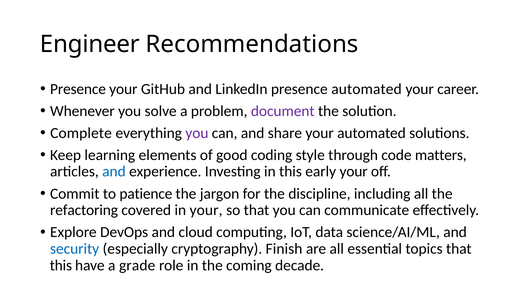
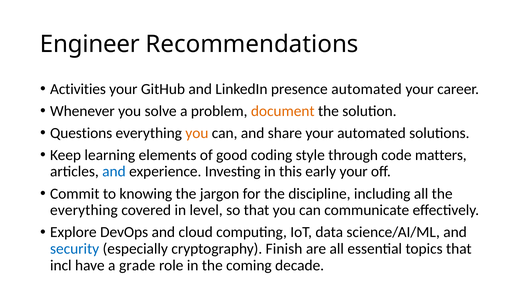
Presence: Presence -> Activities (78, 89)
document colour: purple -> orange (283, 111)
Complete: Complete -> Questions (81, 133)
you colour: purple -> orange (197, 133)
patience: patience -> knowing (146, 194)
refactoring: refactoring -> everything (84, 210)
in your: your -> level (206, 210)
this: this -> incl (61, 266)
